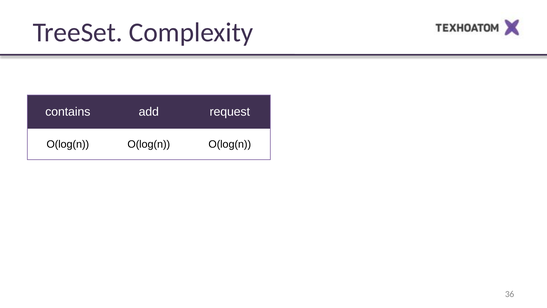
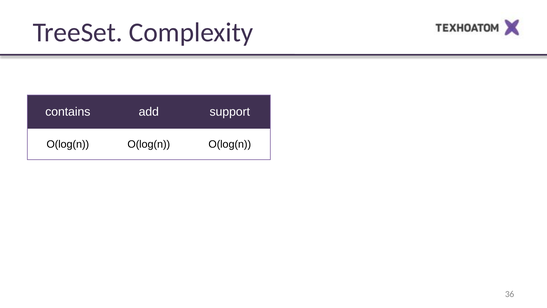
request: request -> support (230, 112)
